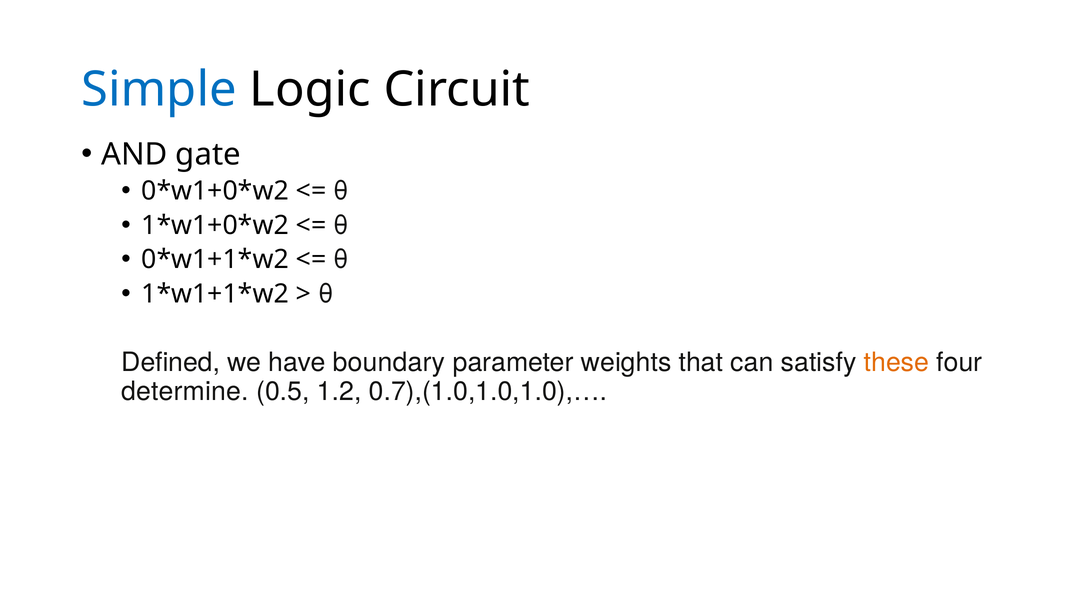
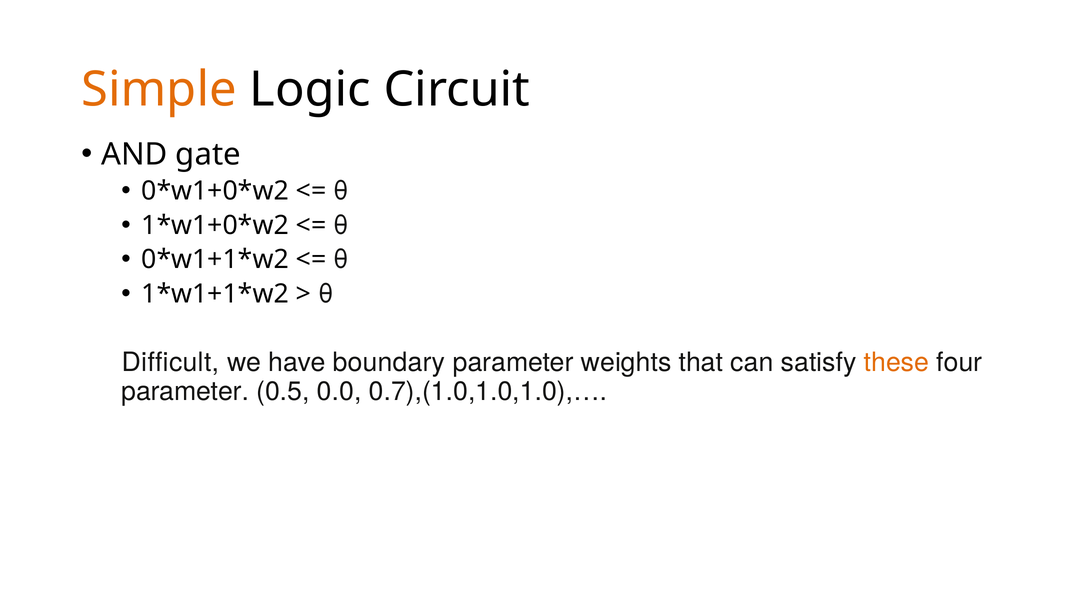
Simple colour: blue -> orange (159, 90)
Defined: Defined -> Difficult (171, 363)
determine: determine -> parameter (185, 392)
1.2: 1.2 -> 0.0 (339, 392)
